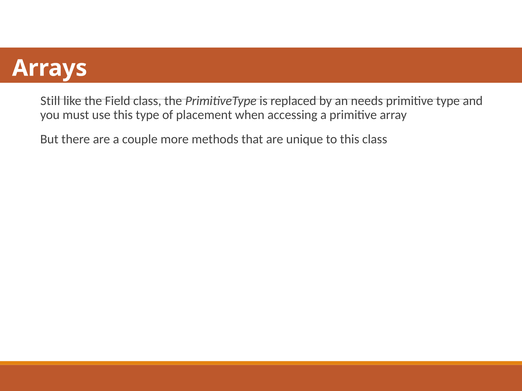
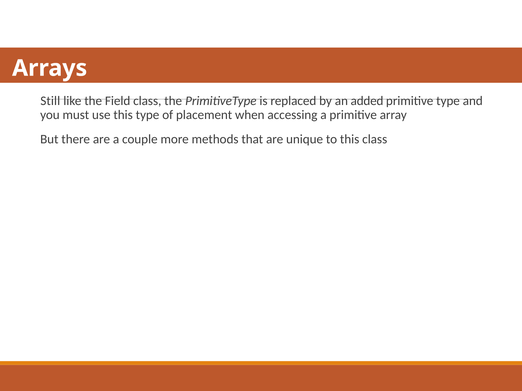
needs: needs -> added (367, 101)
